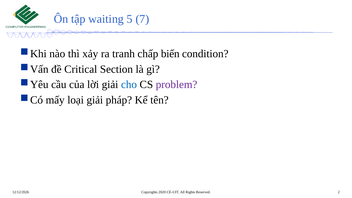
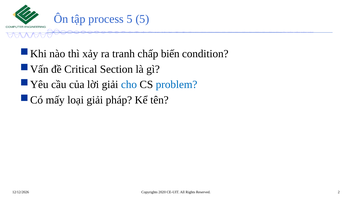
waiting: waiting -> process (106, 19)
5 7: 7 -> 5 (142, 19)
problem colour: purple -> blue (177, 85)
